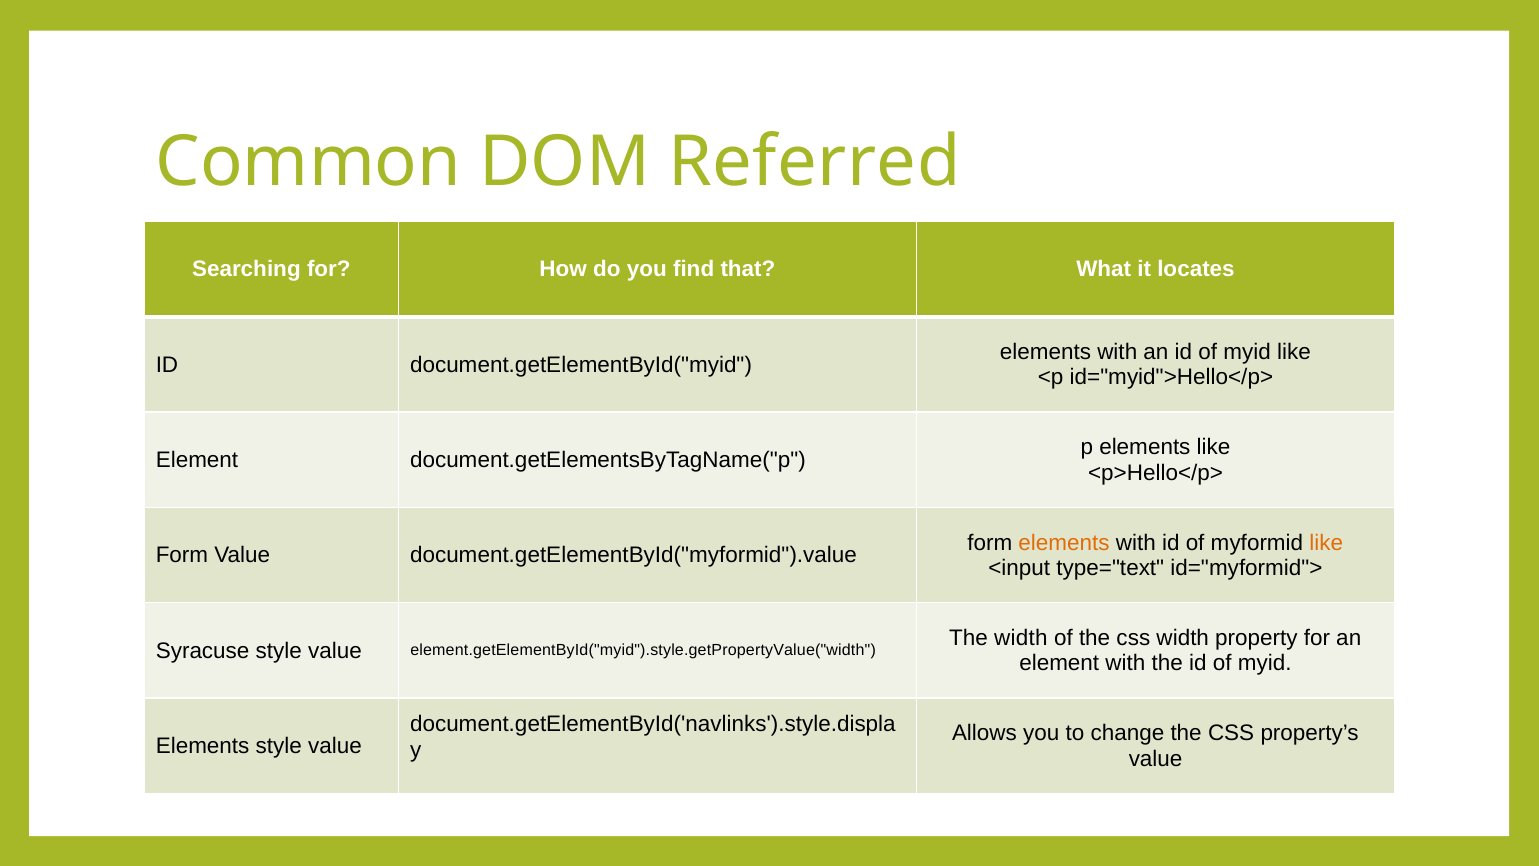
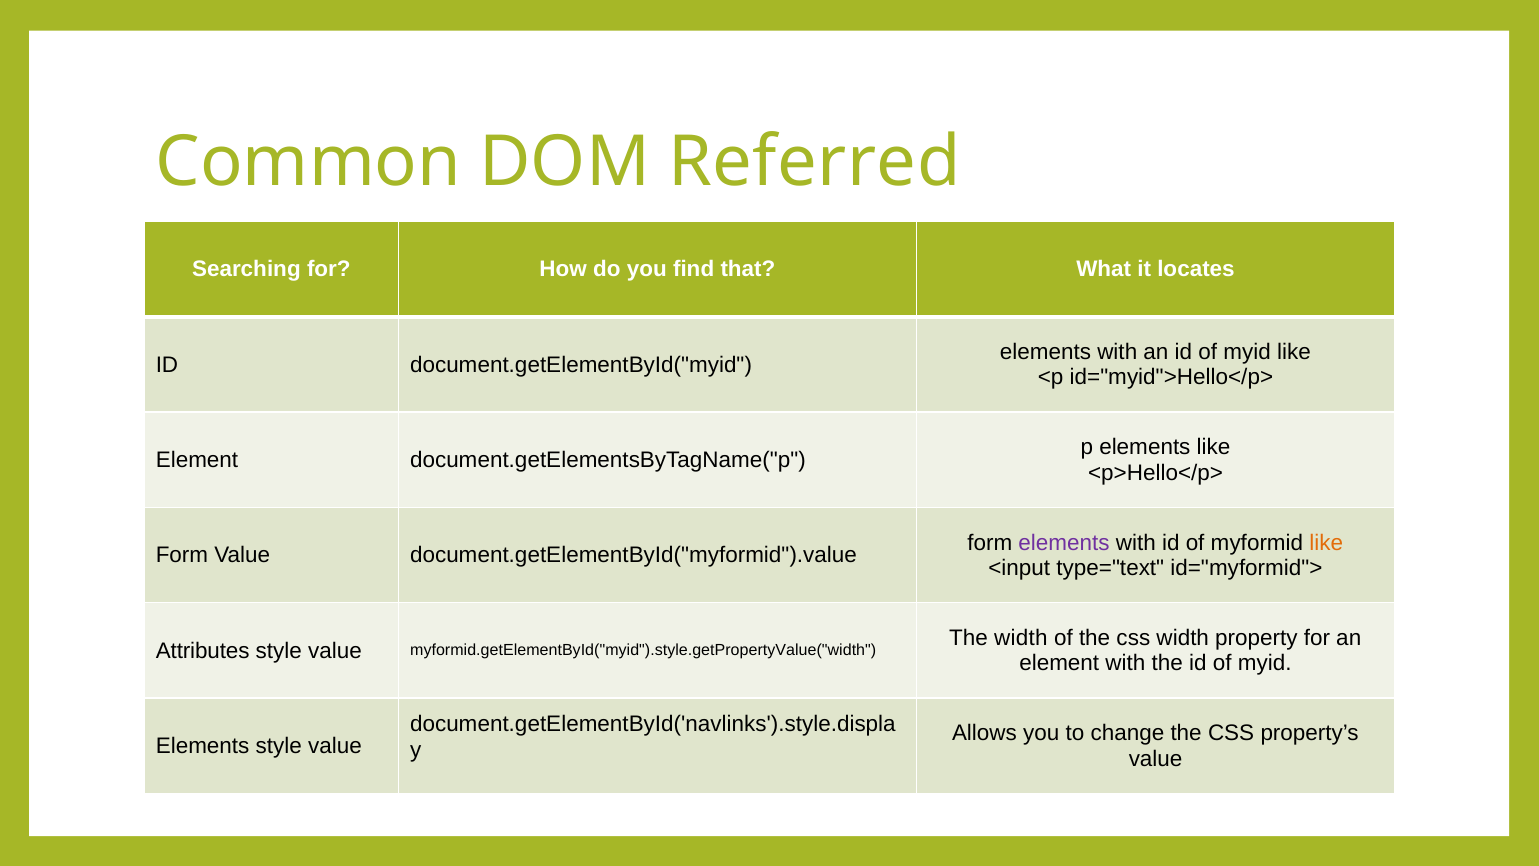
elements colour: orange -> purple (1064, 543)
Syracuse: Syracuse -> Attributes (203, 651)
element.getElementById("myid").style.getPropertyValue("width: element.getElementById("myid").style.getPropertyValue("width -> myformid.getElementById("myid").style.getPropertyValue("width (643, 650)
